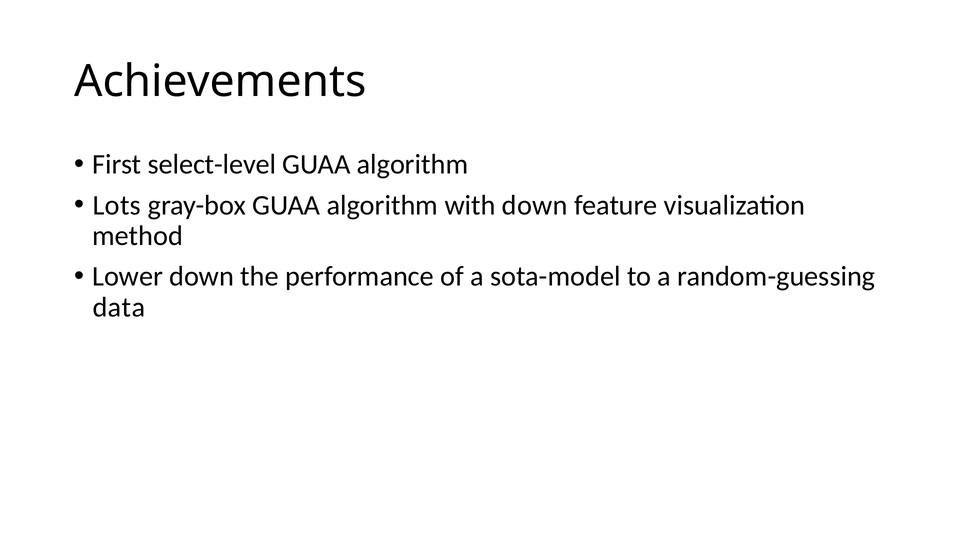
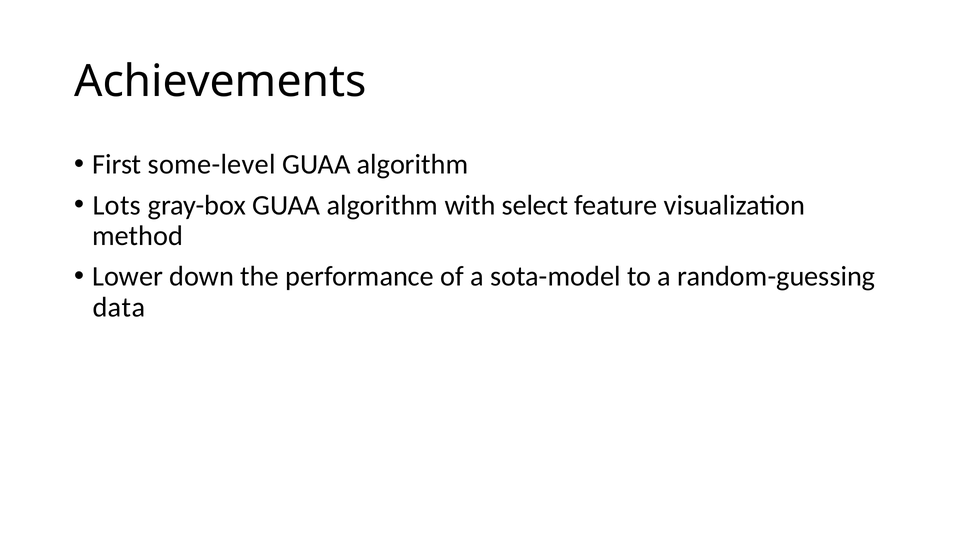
select-level: select-level -> some-level (212, 164)
with down: down -> select (535, 205)
